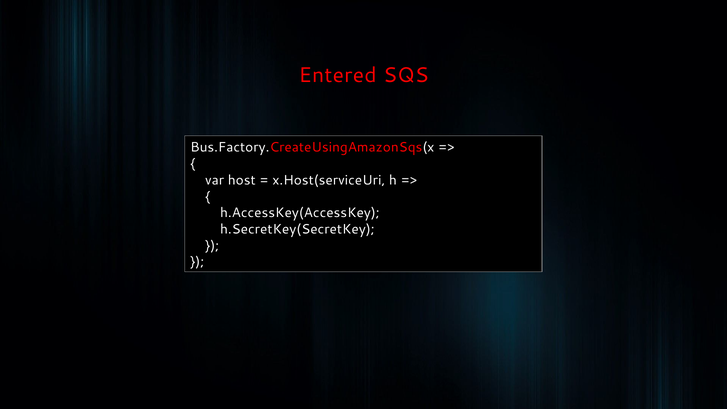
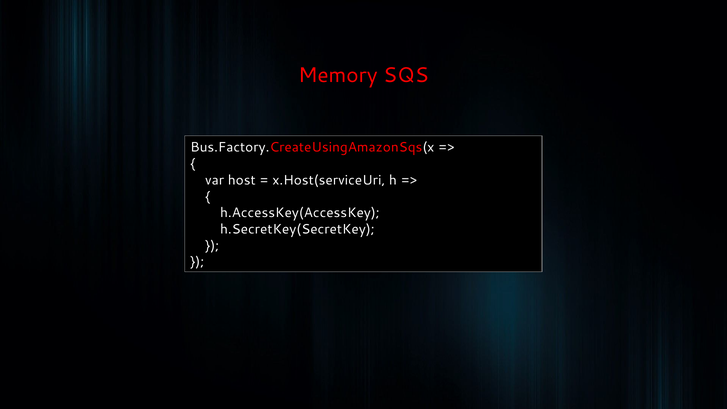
Entered: Entered -> Memory (338, 75)
